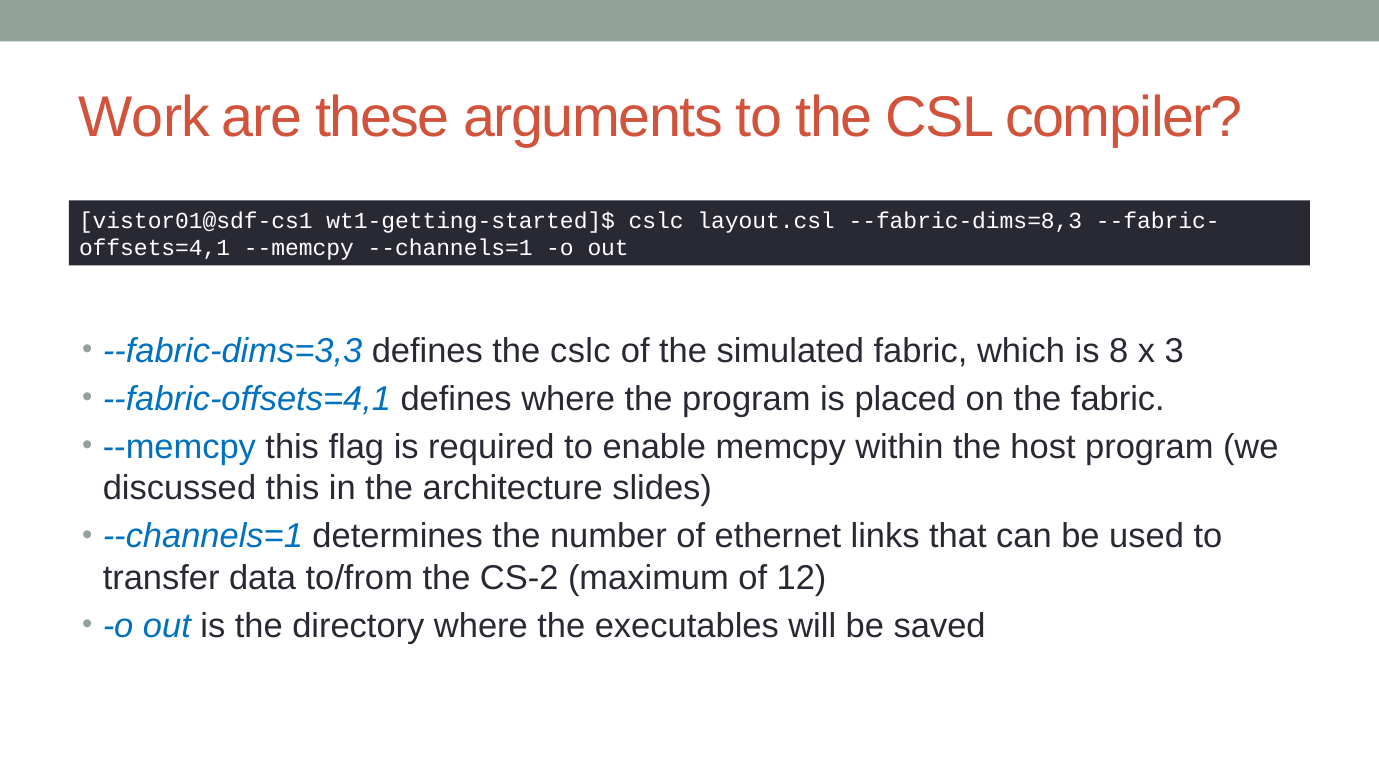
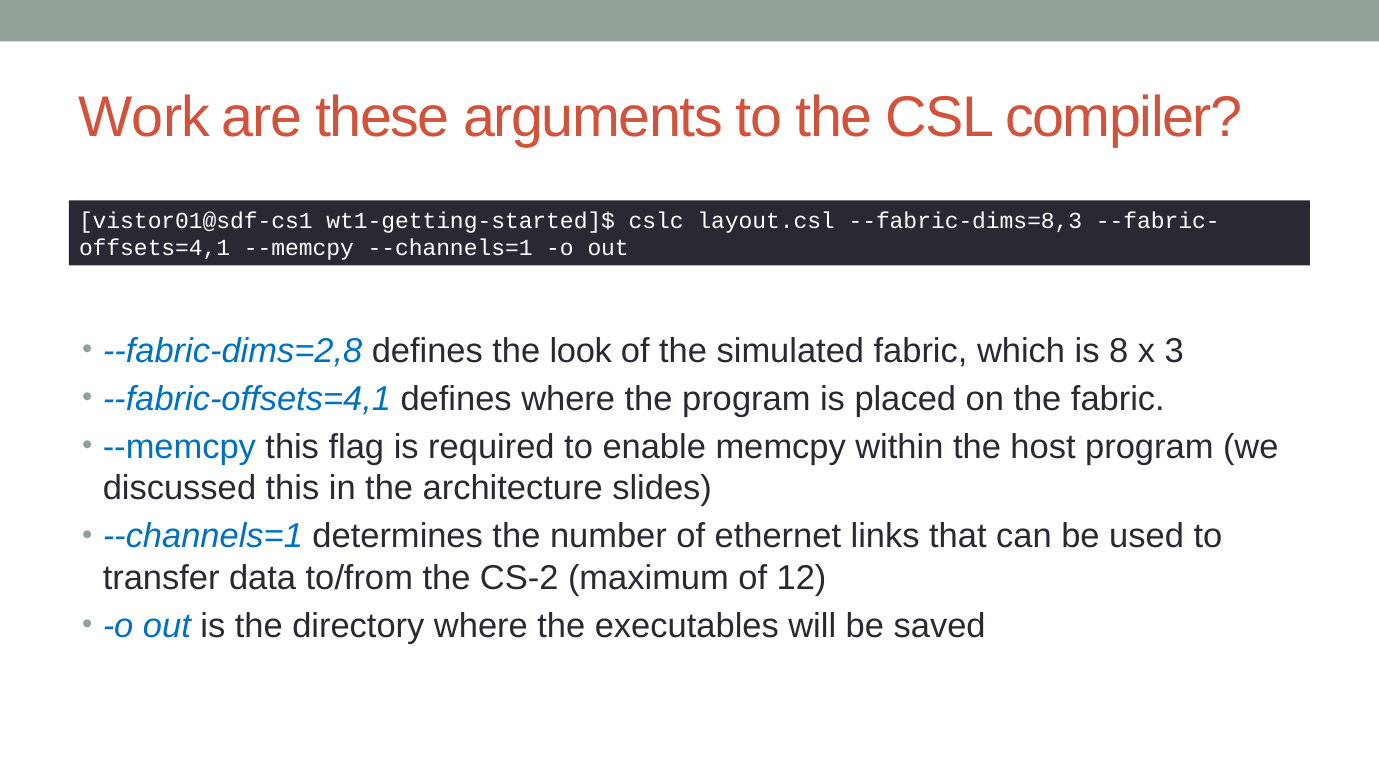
--fabric-dims=3,3: --fabric-dims=3,3 -> --fabric-dims=2,8 (233, 351)
the cslc: cslc -> look (581, 351)
